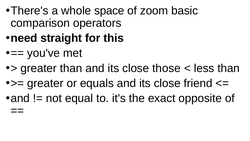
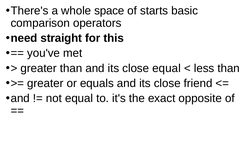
zoom: zoom -> starts (154, 11)
close those: those -> equal (167, 68)
